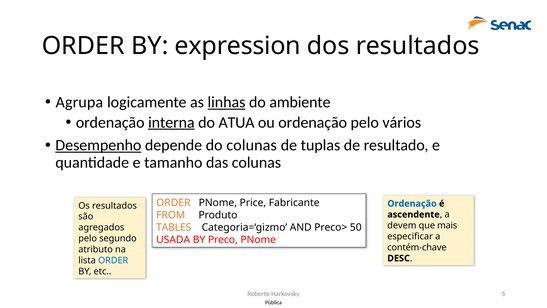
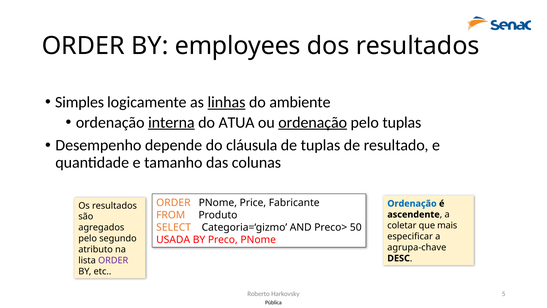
expression: expression -> employees (238, 46)
Agrupa: Agrupa -> Simples (80, 102)
ordenação underline: none -> present (313, 122)
pelo vários: vários -> tuplas (402, 122)
Desempenho underline: present -> none (98, 145)
do colunas: colunas -> cláusula (252, 145)
devem: devem -> coletar (402, 225)
TABLES: TABLES -> SELECT (174, 227)
contém-chave: contém-chave -> agrupa-chave (417, 247)
ORDER colour: blue -> purple (113, 260)
